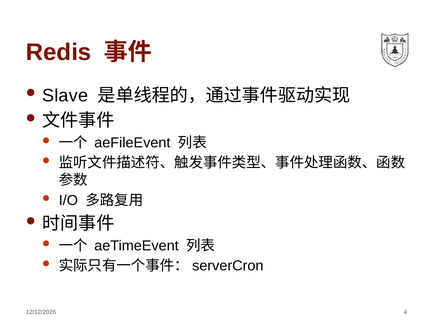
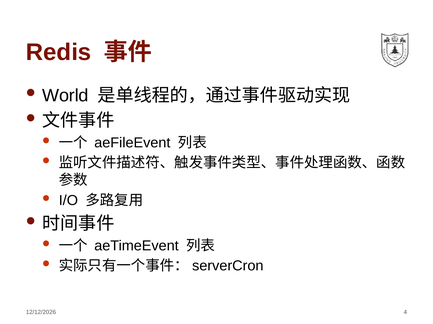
Slave: Slave -> World (65, 96)
